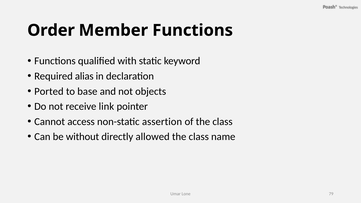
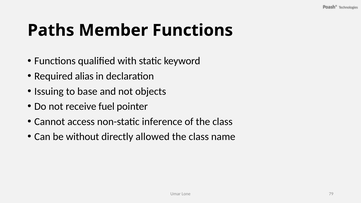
Order: Order -> Paths (51, 30)
Ported: Ported -> Issuing (49, 91)
link: link -> fuel (107, 106)
assertion: assertion -> inference (162, 122)
